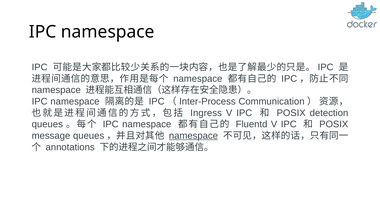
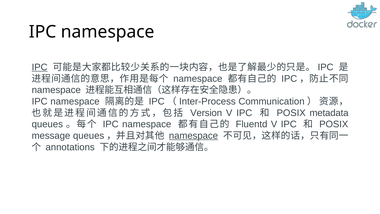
IPC underline: none -> present (40, 67)
Ingress: Ingress -> Version (206, 113)
detection: detection -> metadata (329, 113)
